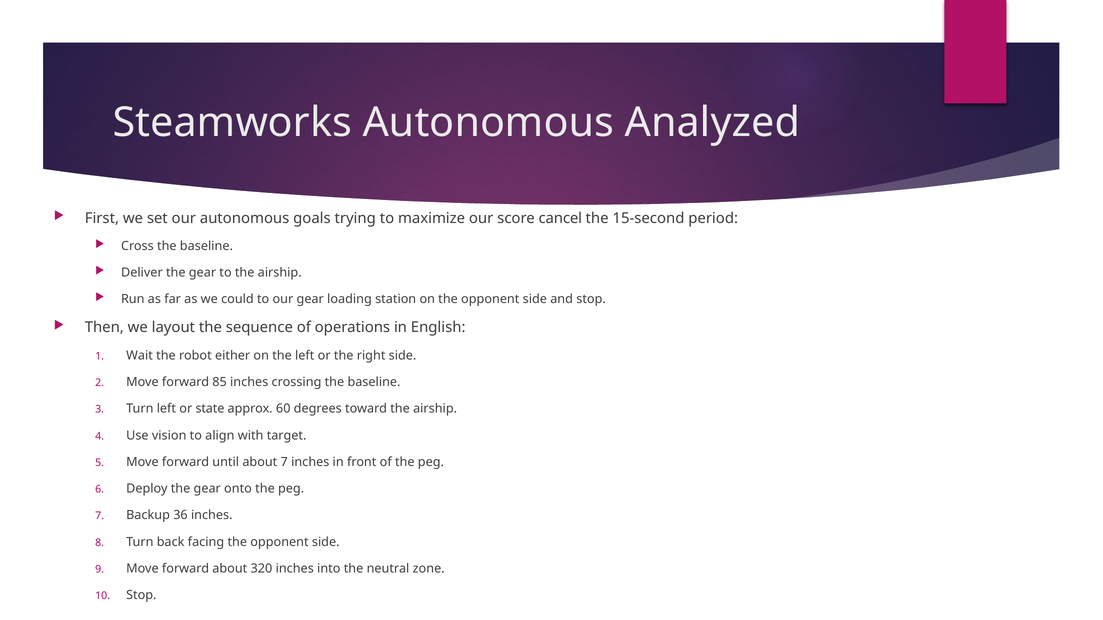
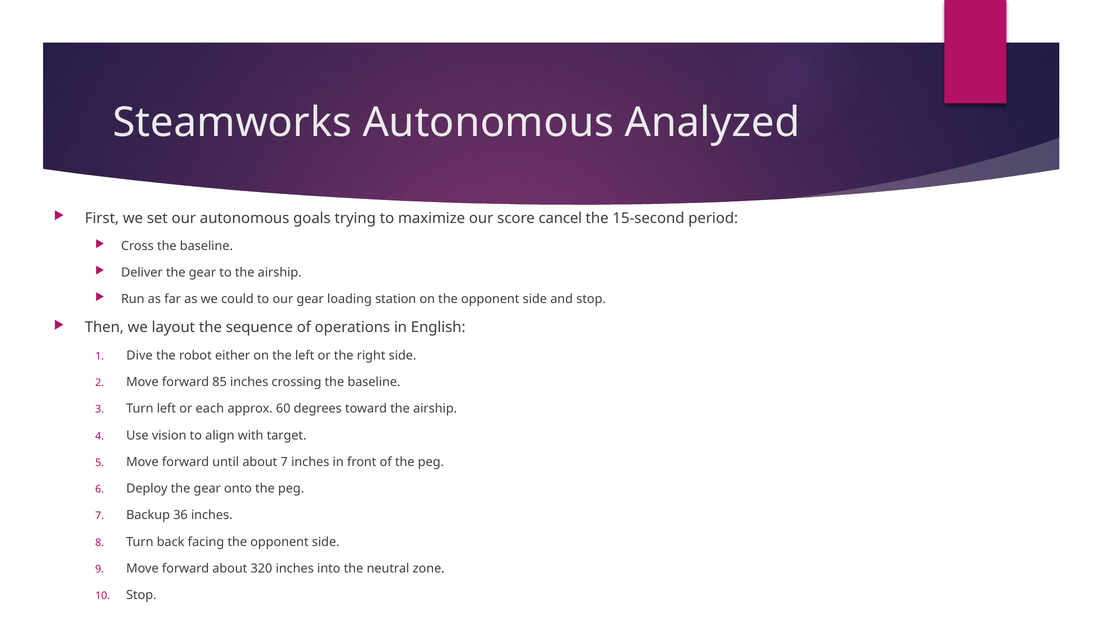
Wait: Wait -> Dive (139, 356)
state: state -> each (210, 409)
